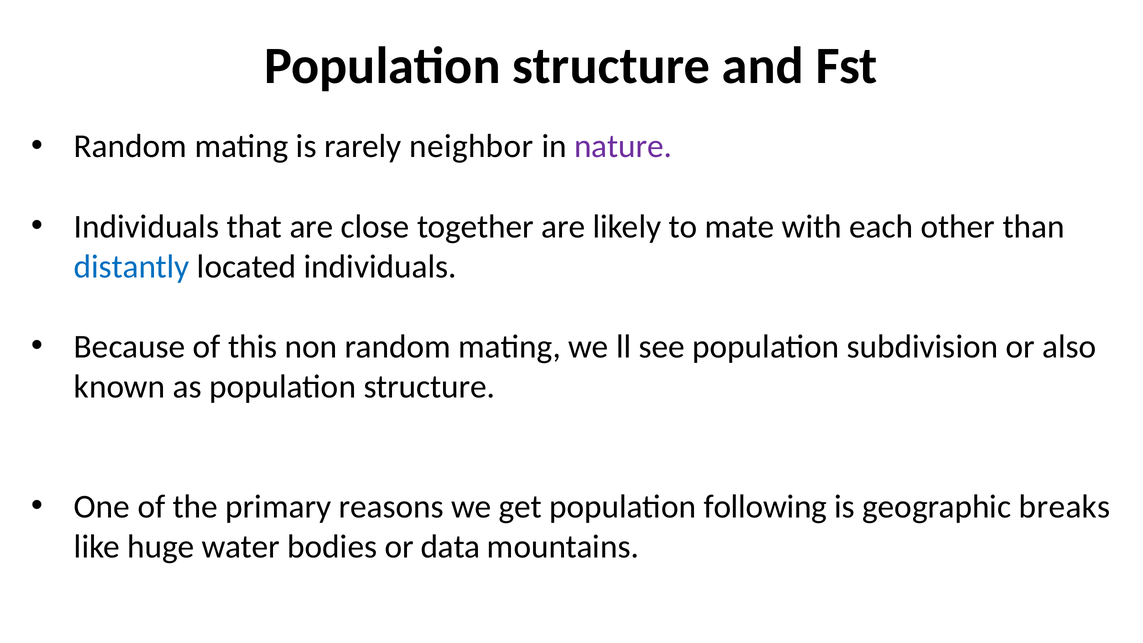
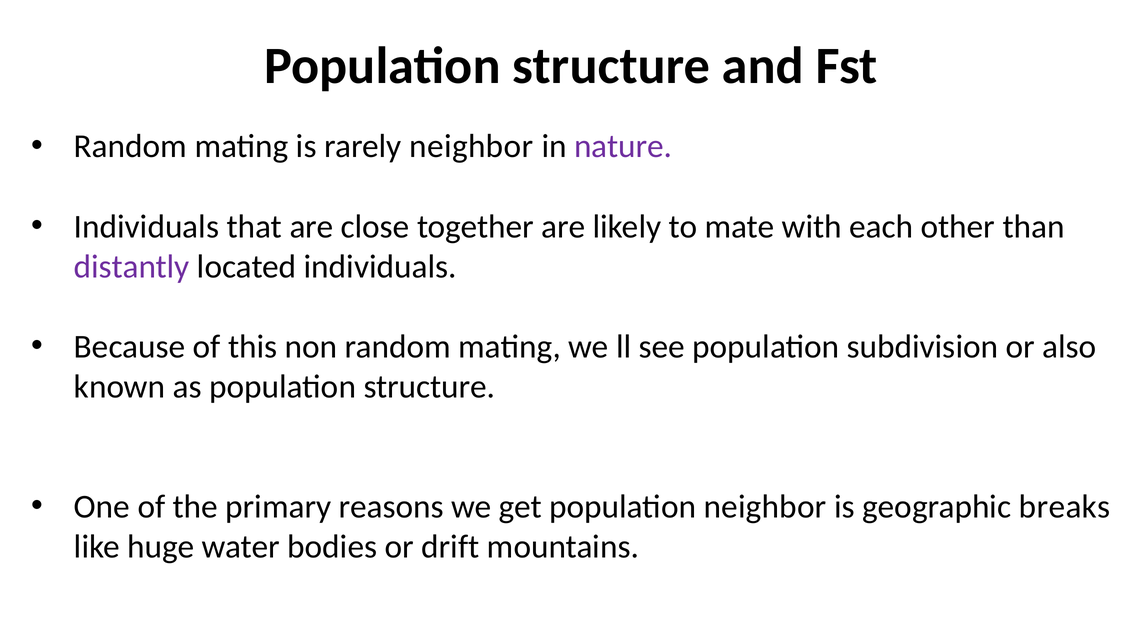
distantly colour: blue -> purple (132, 267)
population following: following -> neighbor (765, 507)
data: data -> drift (450, 547)
